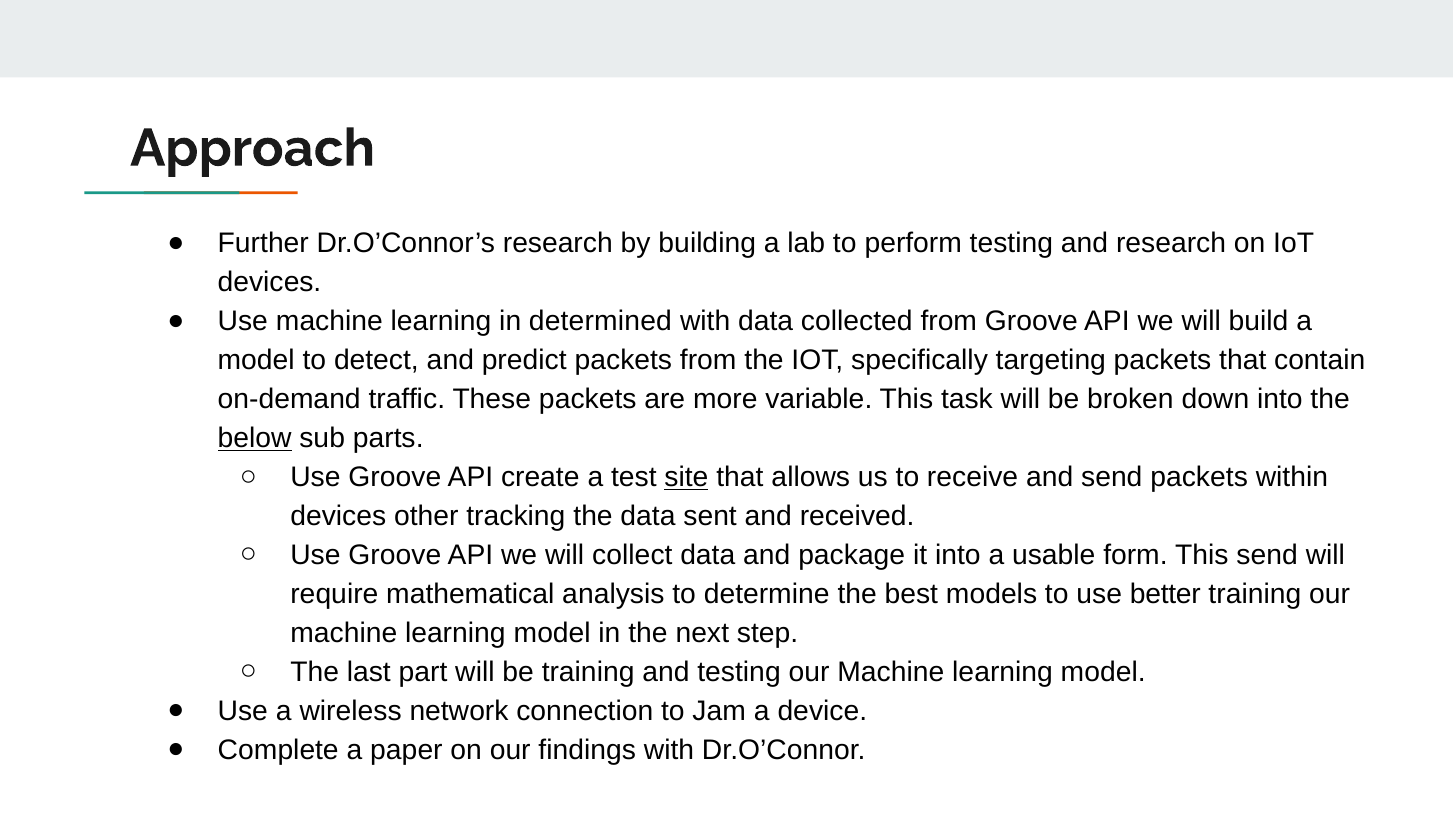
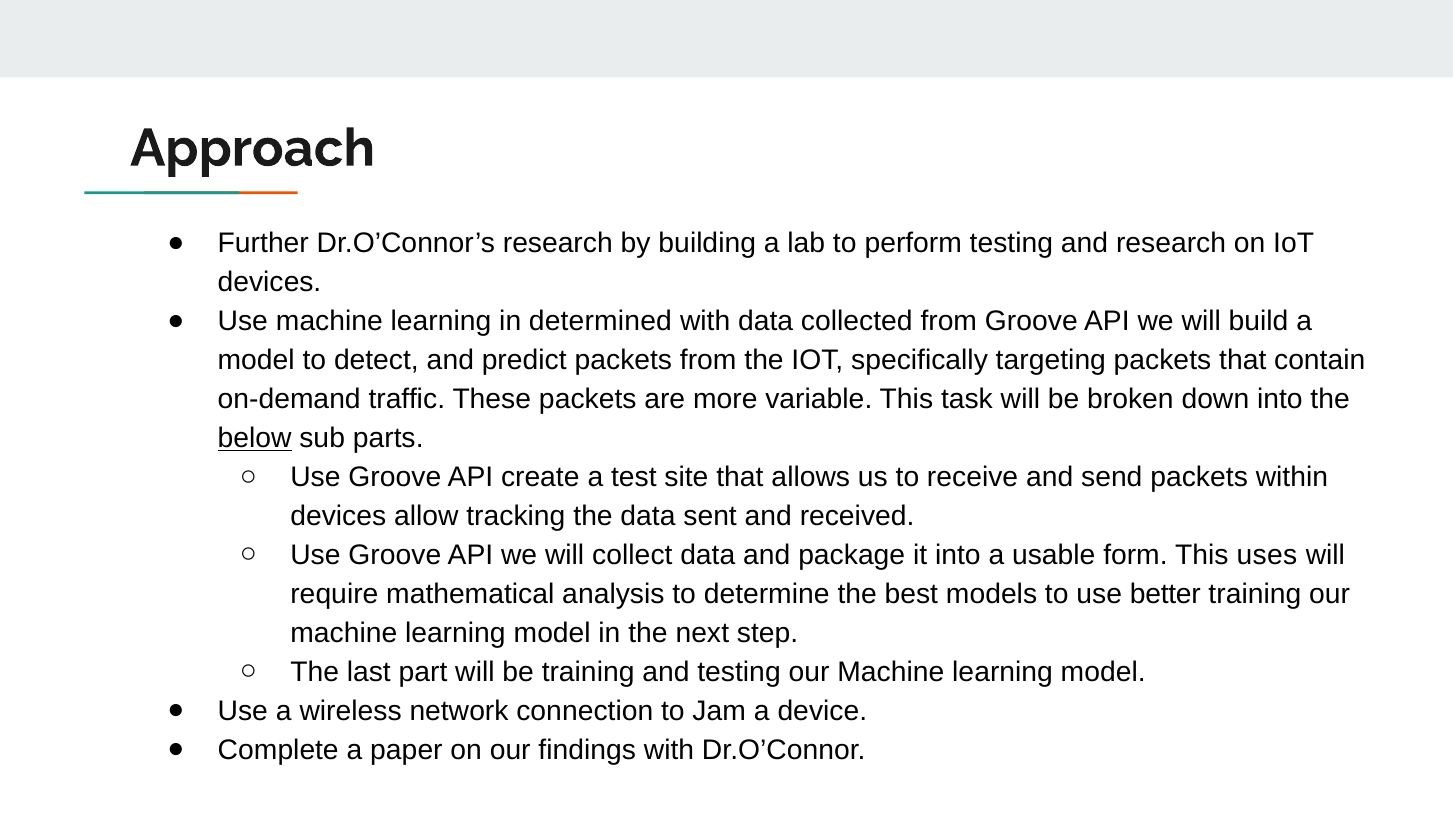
site underline: present -> none (686, 477)
other: other -> allow (426, 516)
This send: send -> uses (1267, 555)
